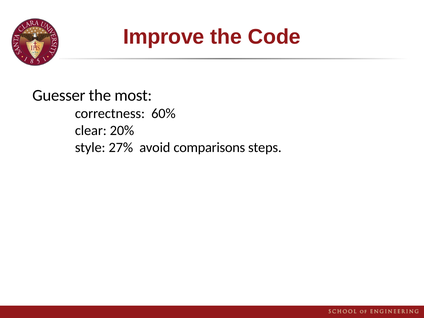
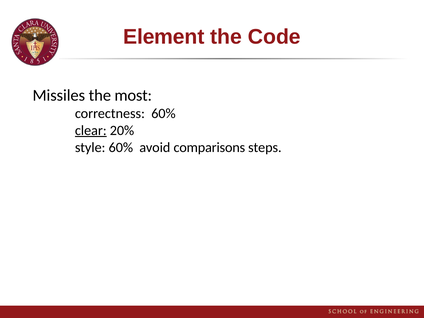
Improve: Improve -> Element (164, 37)
Guesser: Guesser -> Missiles (59, 95)
clear underline: none -> present (91, 130)
style 27%: 27% -> 60% (121, 147)
